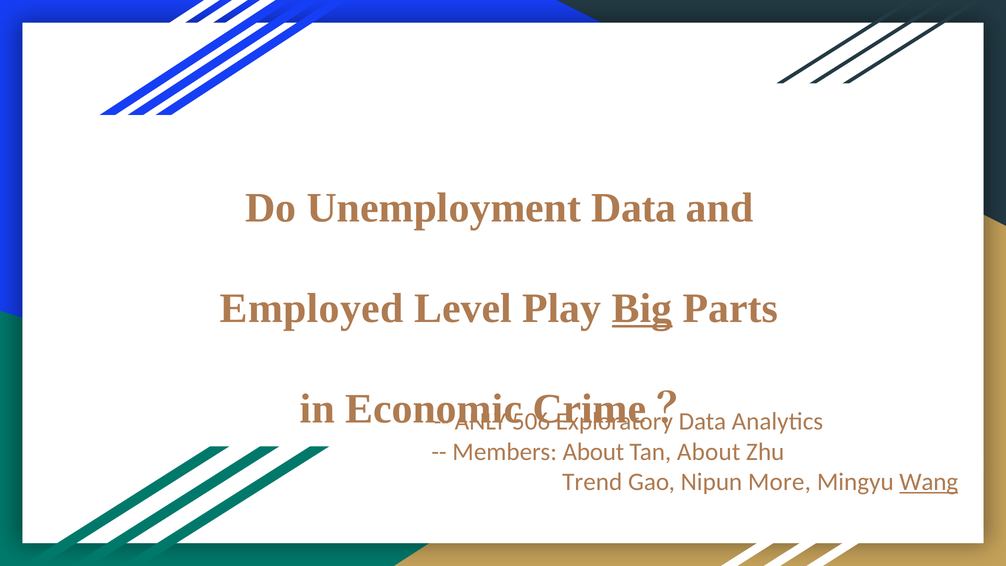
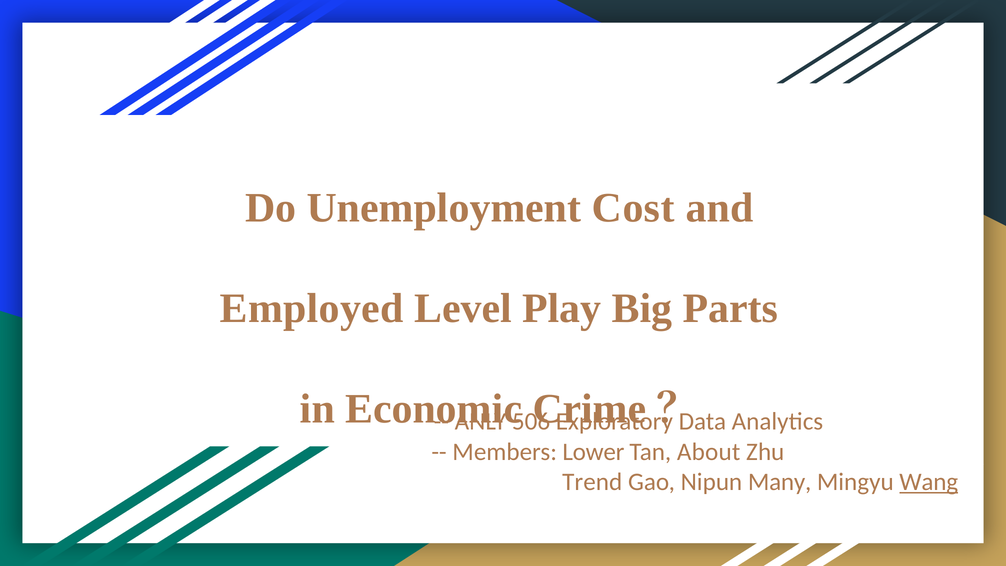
Unemployment Data: Data -> Cost (633, 208)
Big underline: present -> none (642, 308)
Members About: About -> Lower (593, 452)
More: More -> Many (780, 482)
